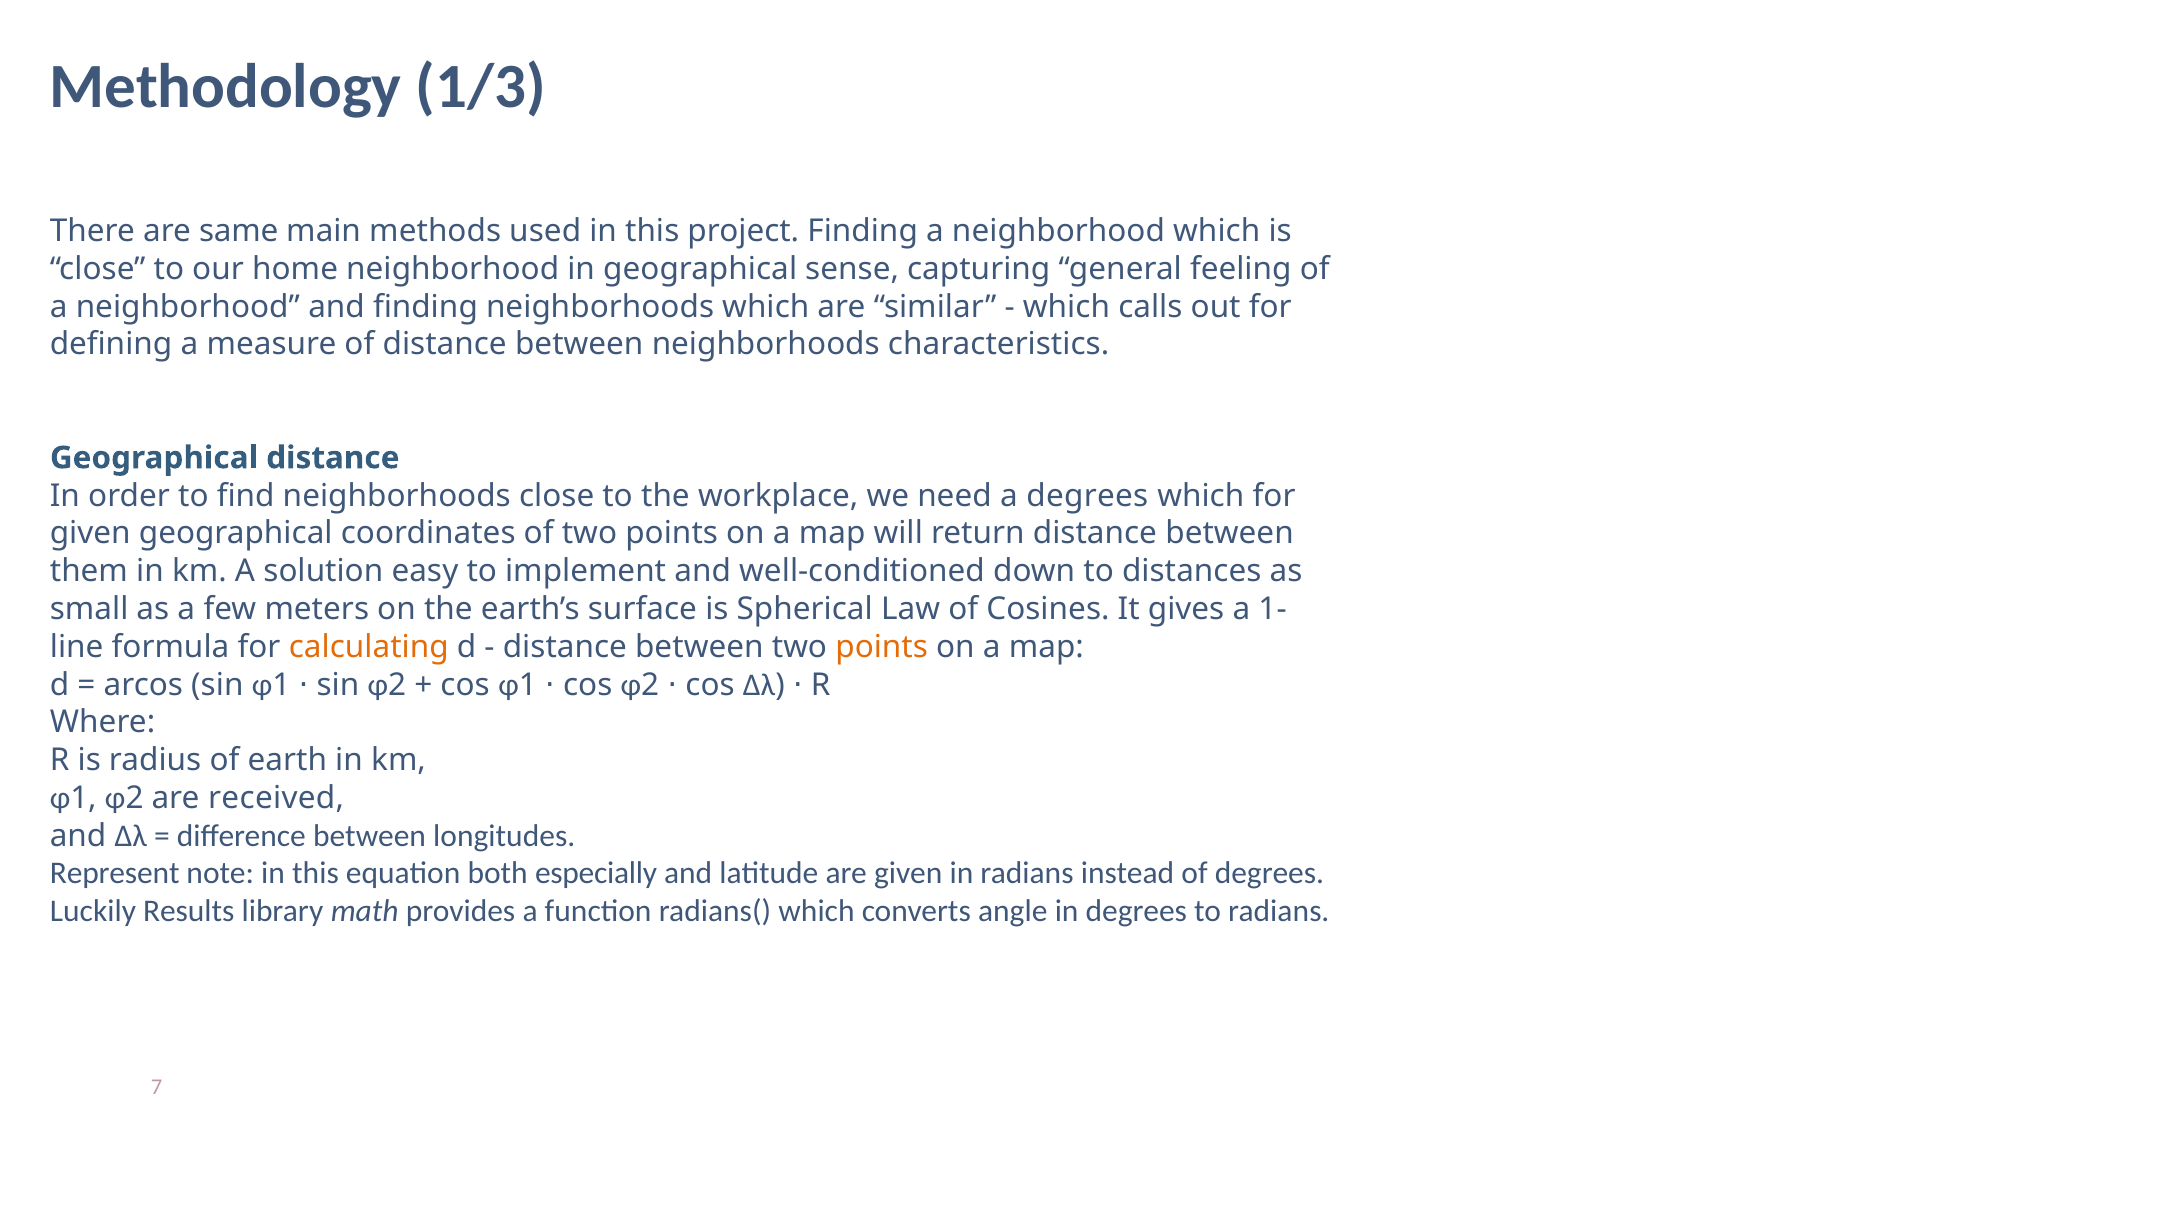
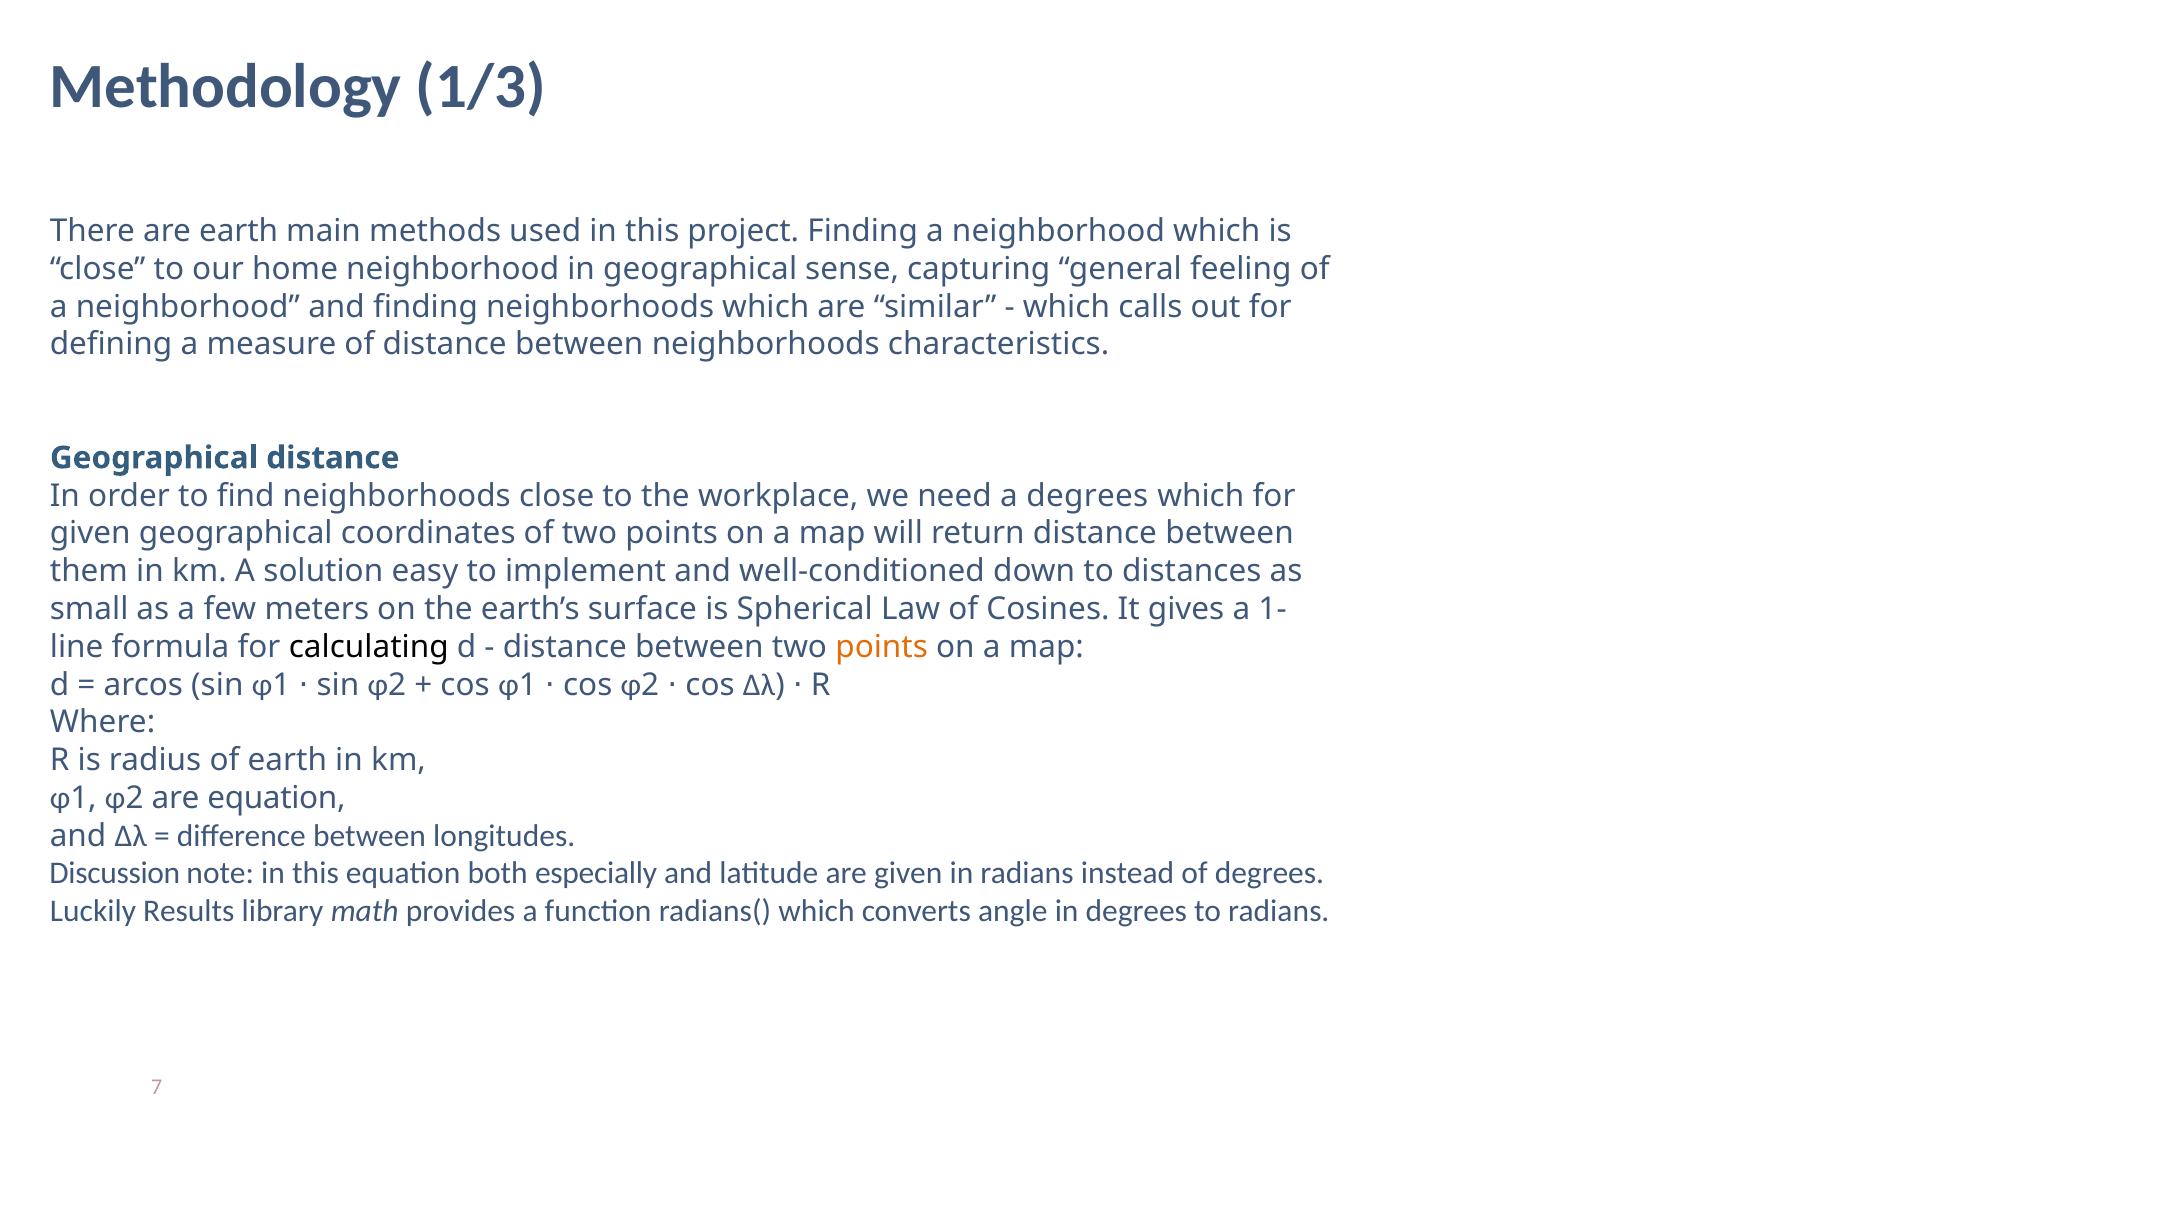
are same: same -> earth (239, 231)
calculating colour: orange -> black (369, 647)
are received: received -> equation (276, 798)
Represent: Represent -> Discussion (115, 874)
